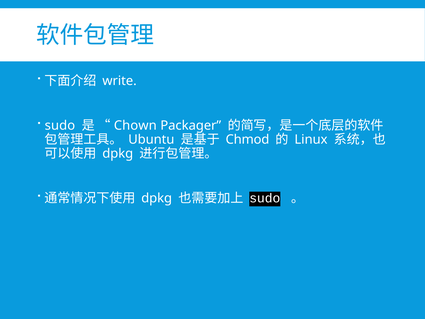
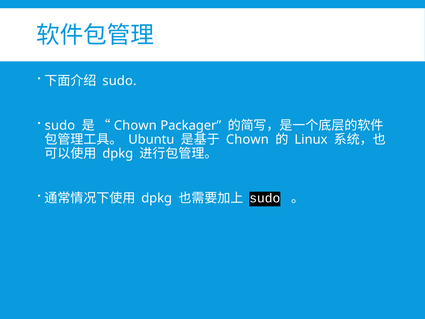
write: write -> sudo (119, 81)
Chmod: Chmod -> Chown (247, 139)
